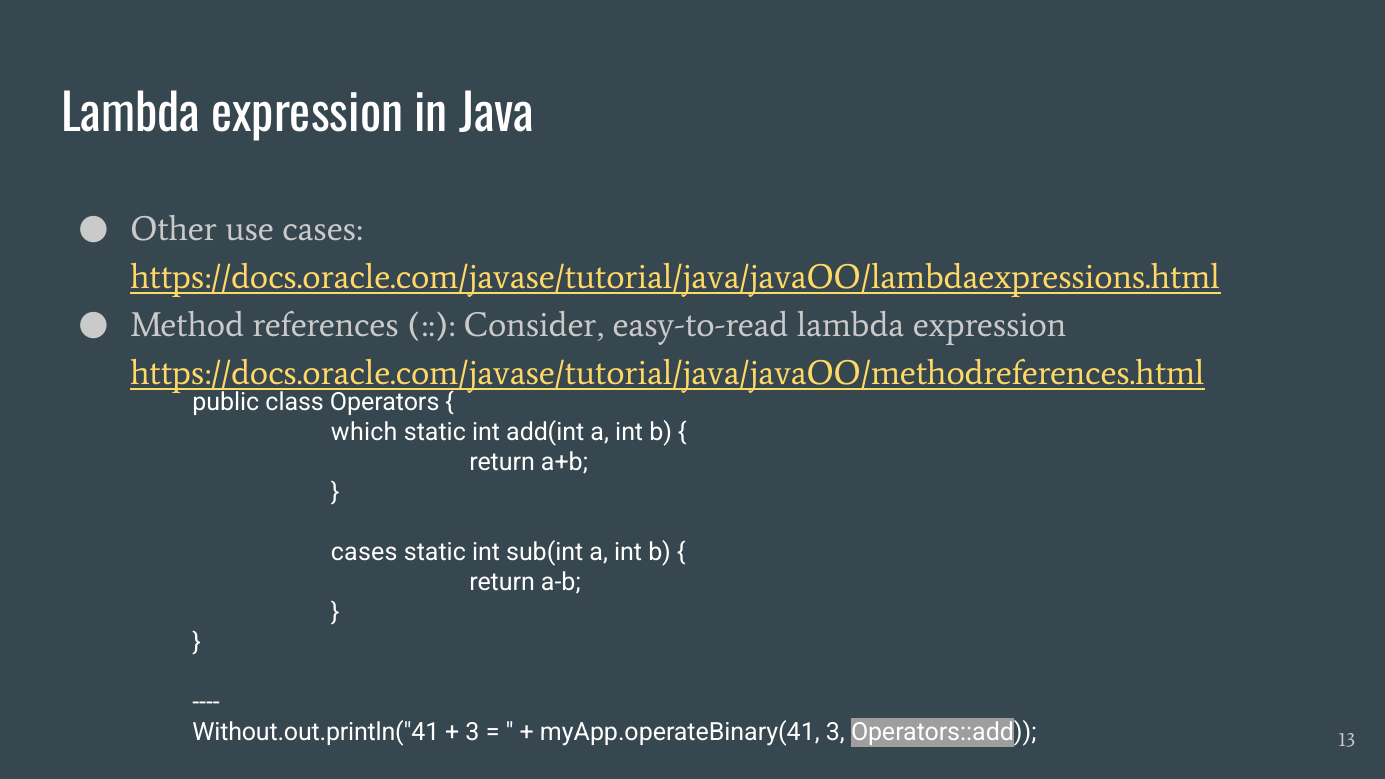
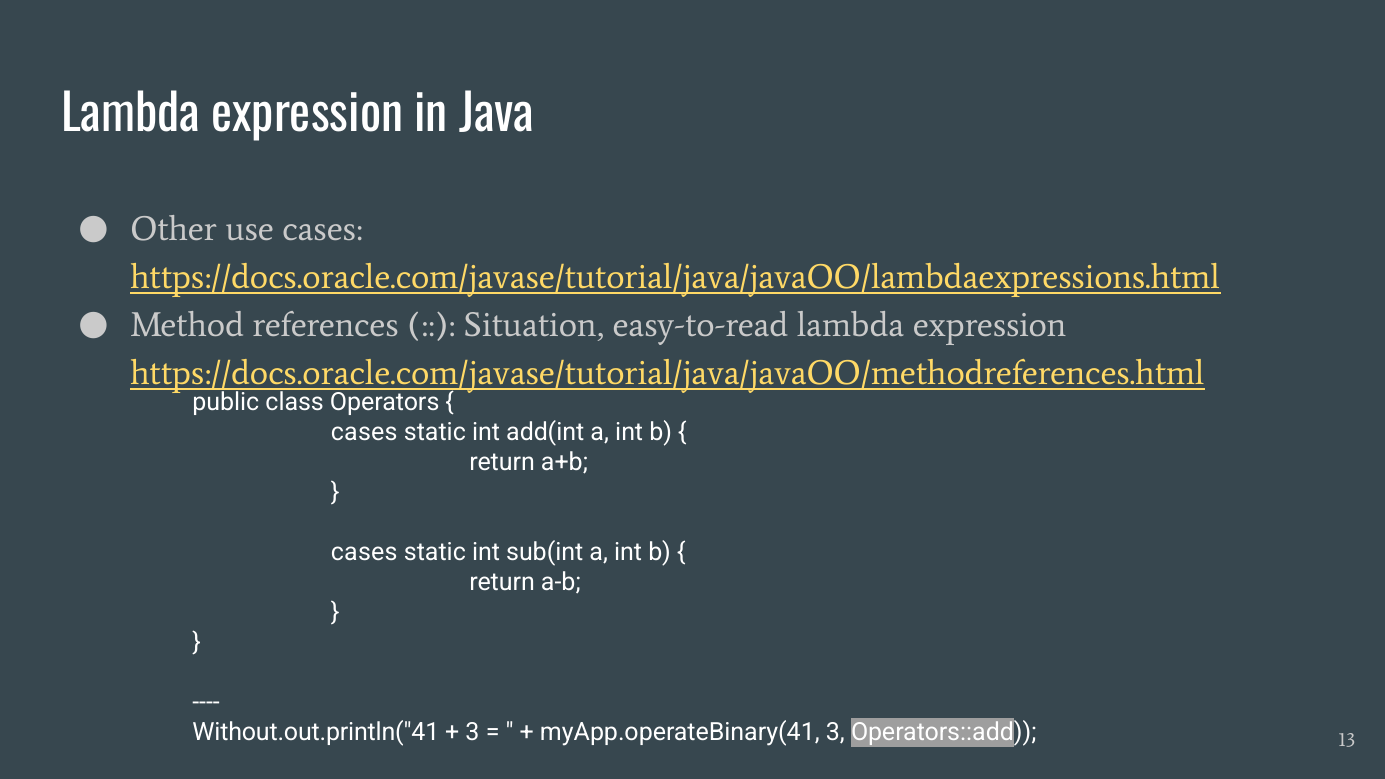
Consider: Consider -> Situation (534, 326)
which: which -> cases (364, 432)
